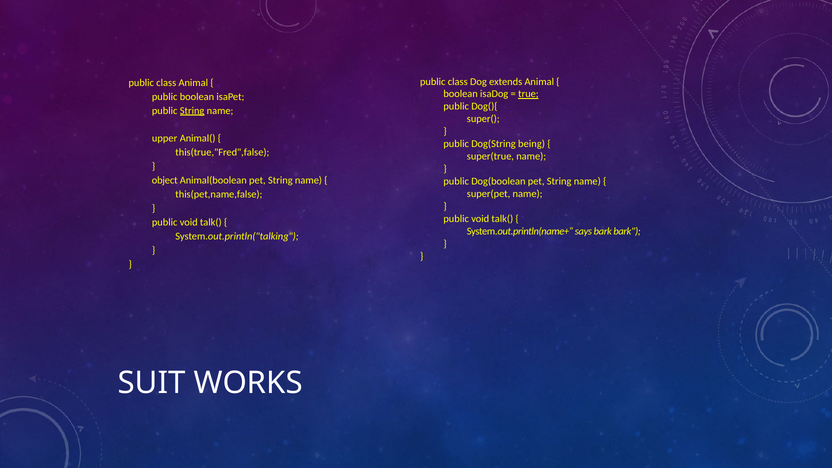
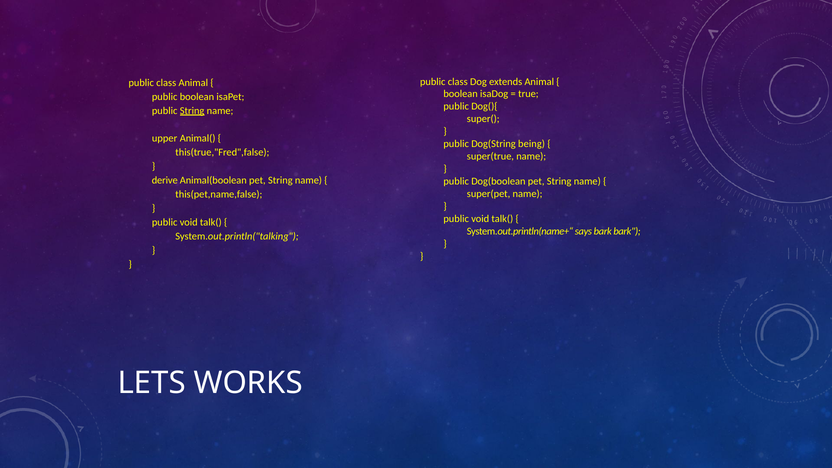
true underline: present -> none (528, 94)
object: object -> derive (165, 180)
SUIT: SUIT -> LETS (152, 383)
